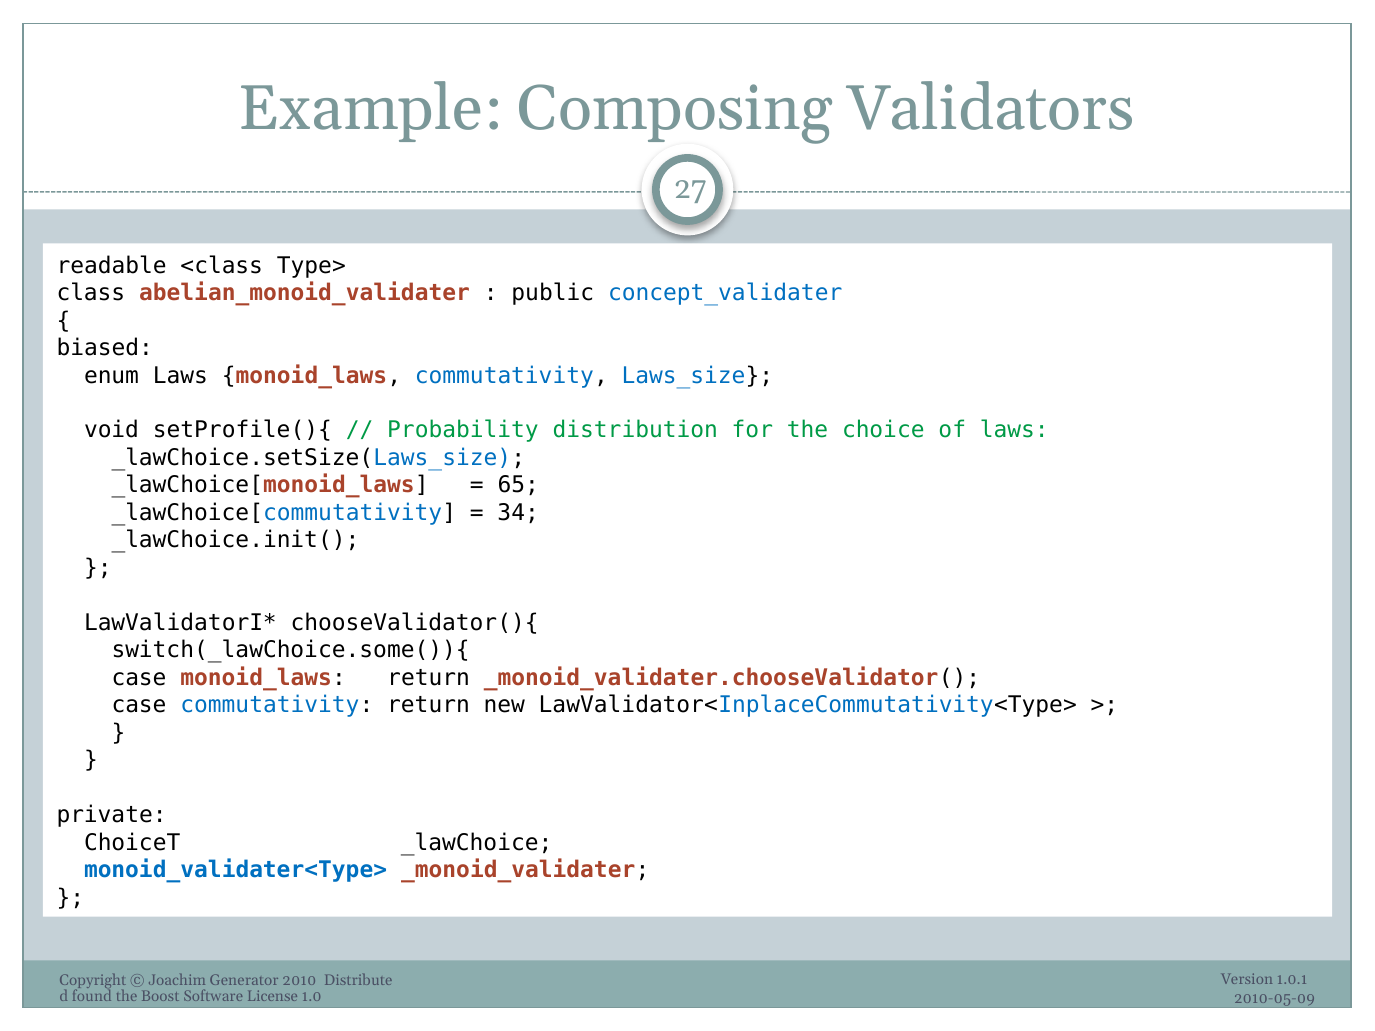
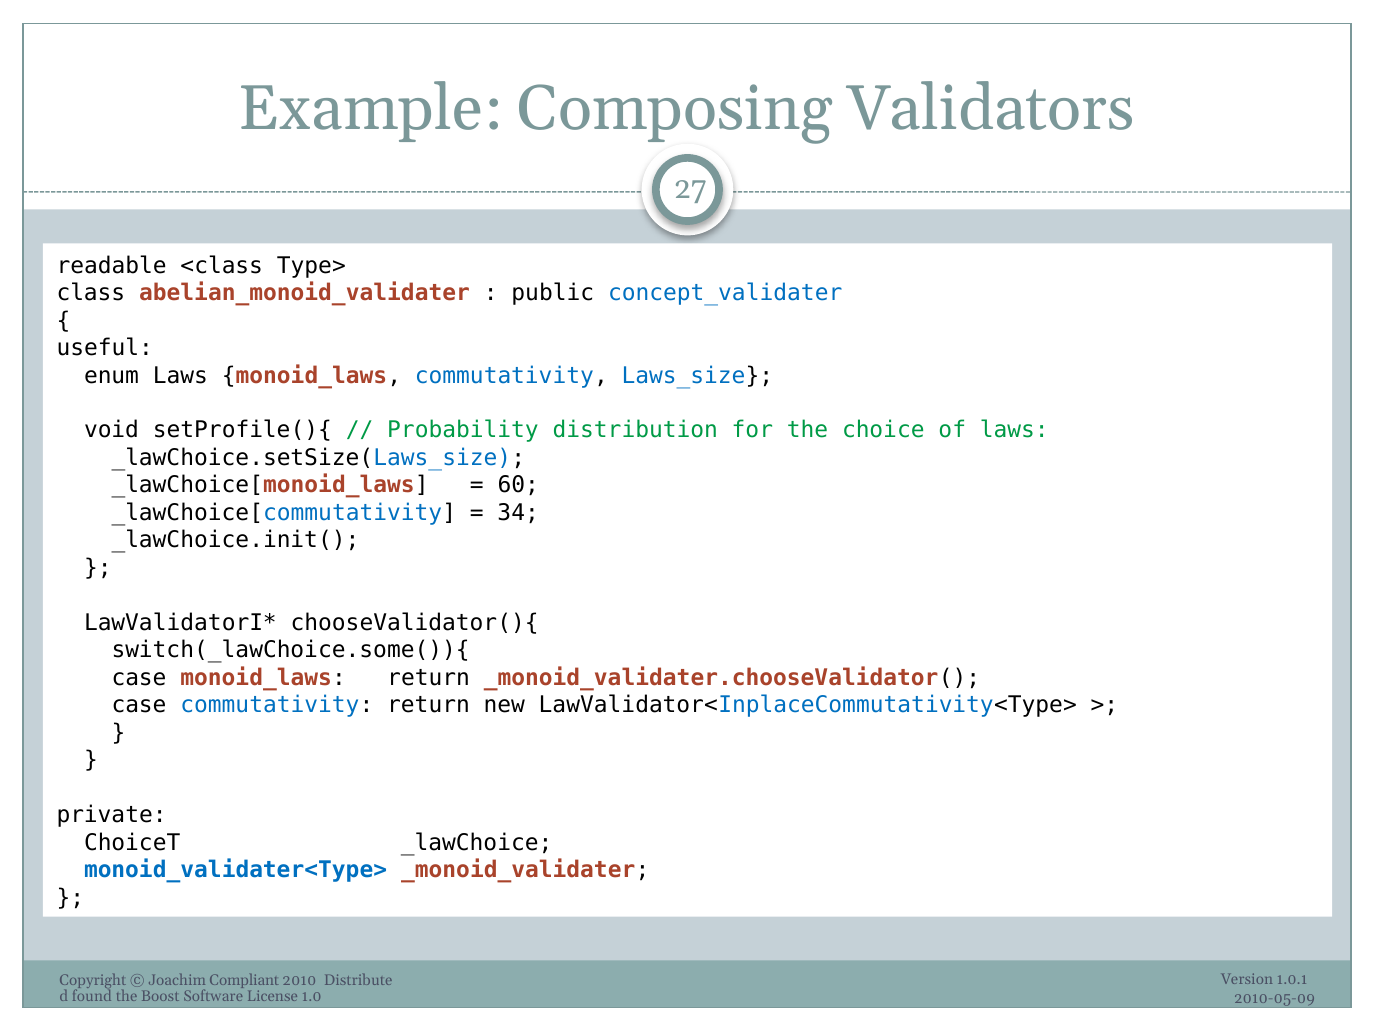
biased: biased -> useful (105, 348)
65: 65 -> 60 (518, 486)
Generator: Generator -> Compliant (244, 981)
